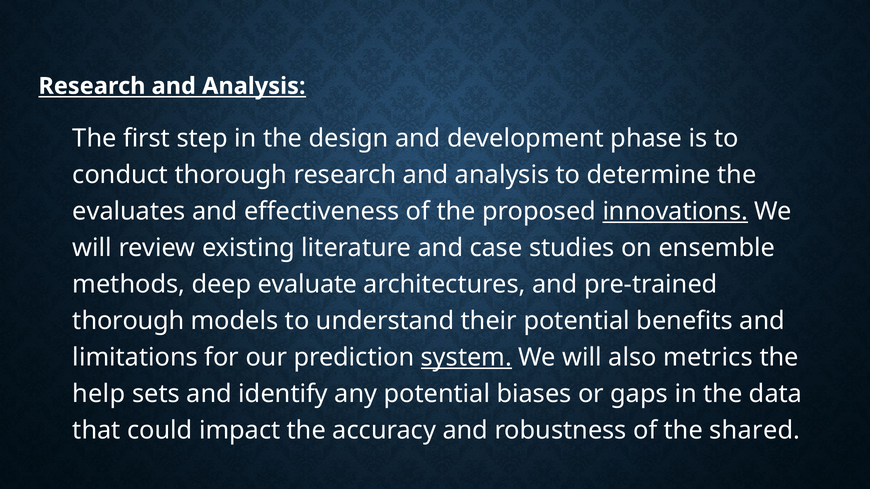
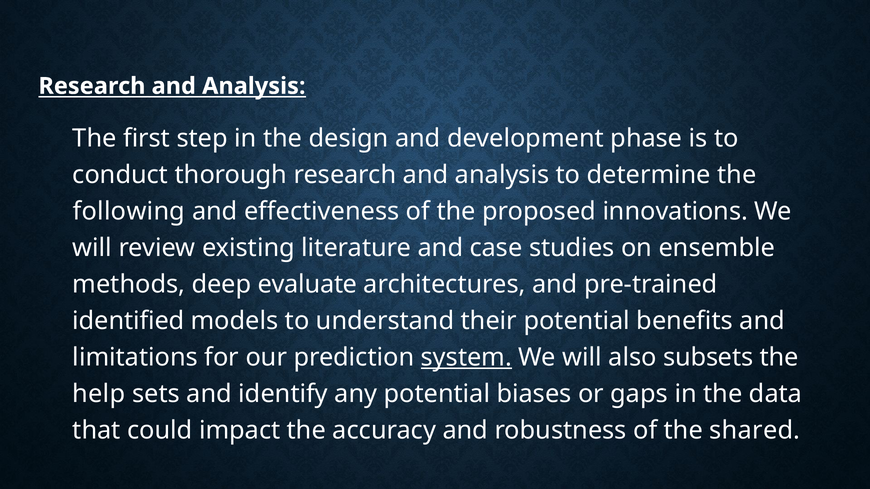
evaluates: evaluates -> following (129, 212)
innovations underline: present -> none (675, 212)
thorough: thorough -> identified (128, 321)
metrics: metrics -> subsets (708, 358)
